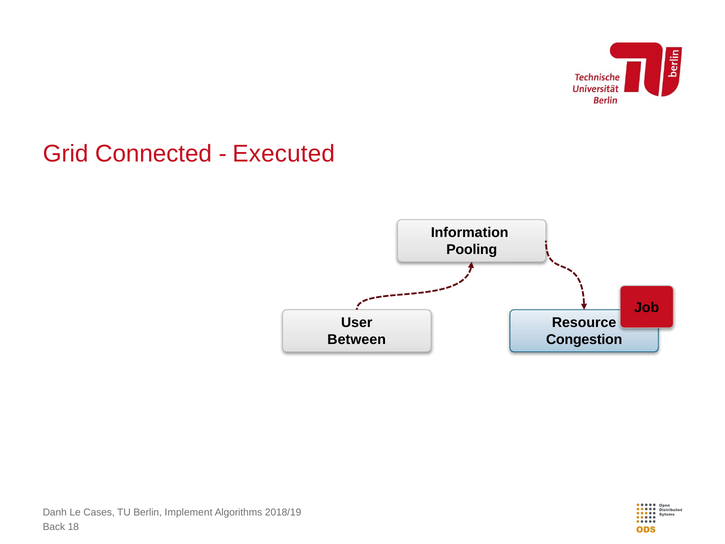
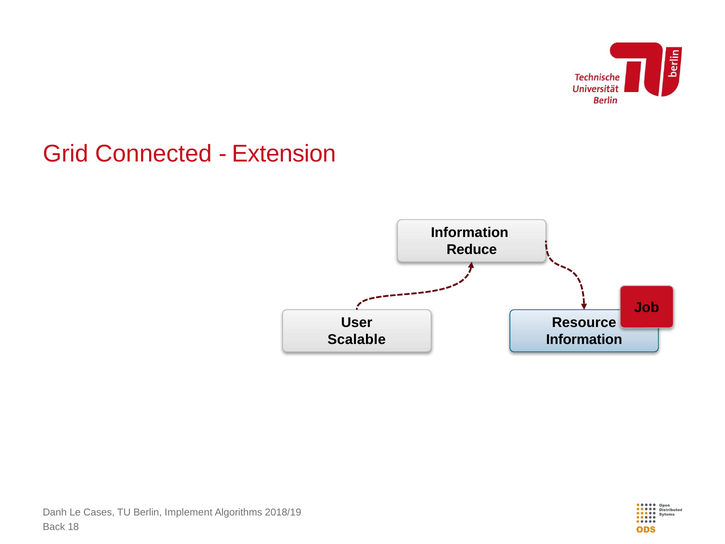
Executed: Executed -> Extension (284, 154)
Pooling: Pooling -> Reduce (472, 249)
Between: Between -> Scalable (357, 339)
Congestion: Congestion -> Information (584, 339)
